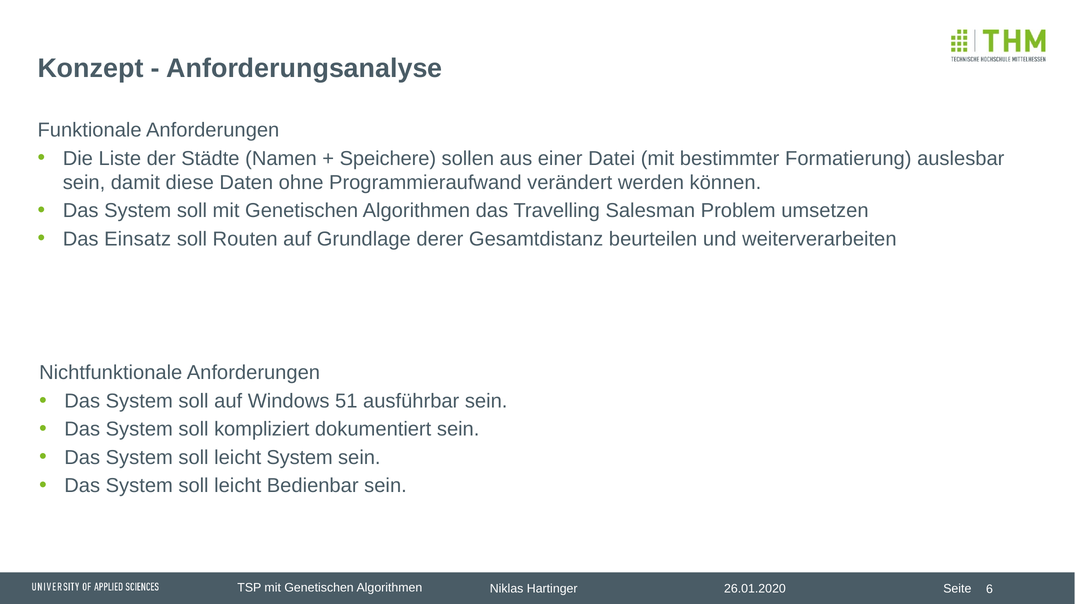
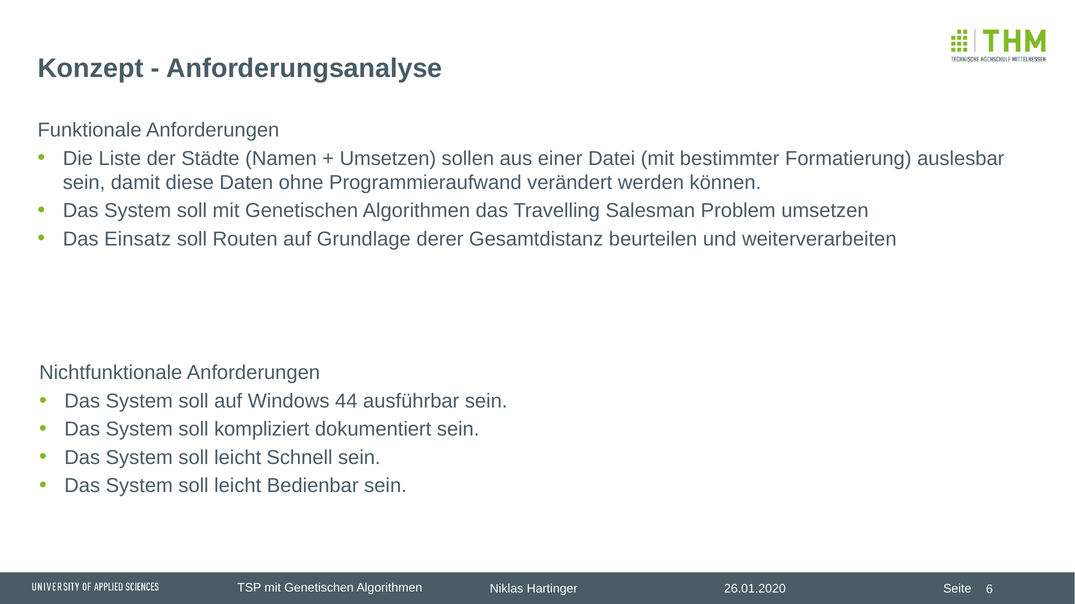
Speichere: Speichere -> Umsetzen (388, 159)
51: 51 -> 44 (346, 401)
leicht System: System -> Schnell (300, 458)
